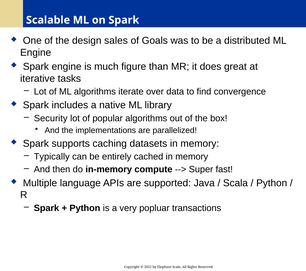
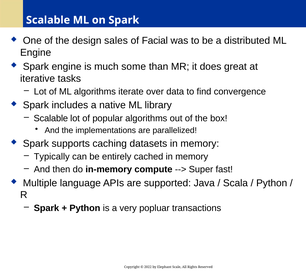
Goals: Goals -> Facial (155, 41)
figure: figure -> some (134, 67)
Security: Security -> Scalable (51, 118)
